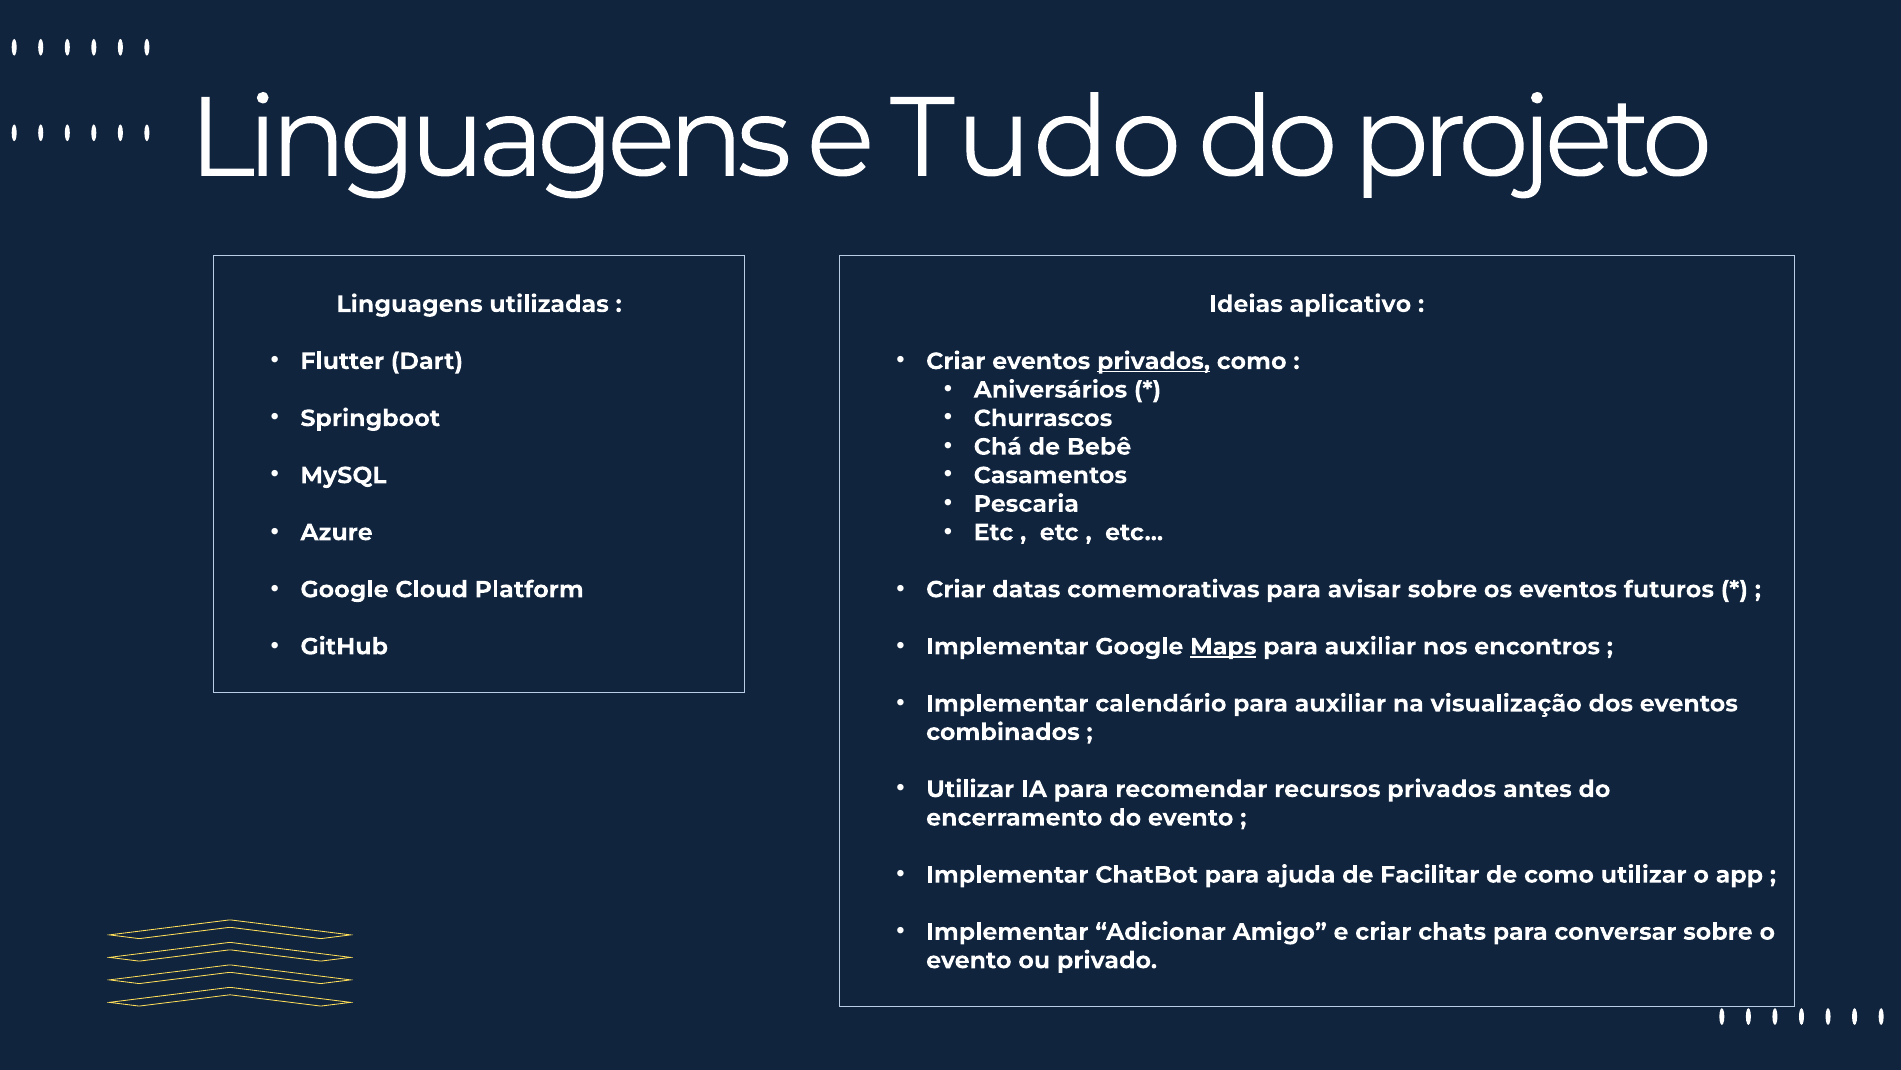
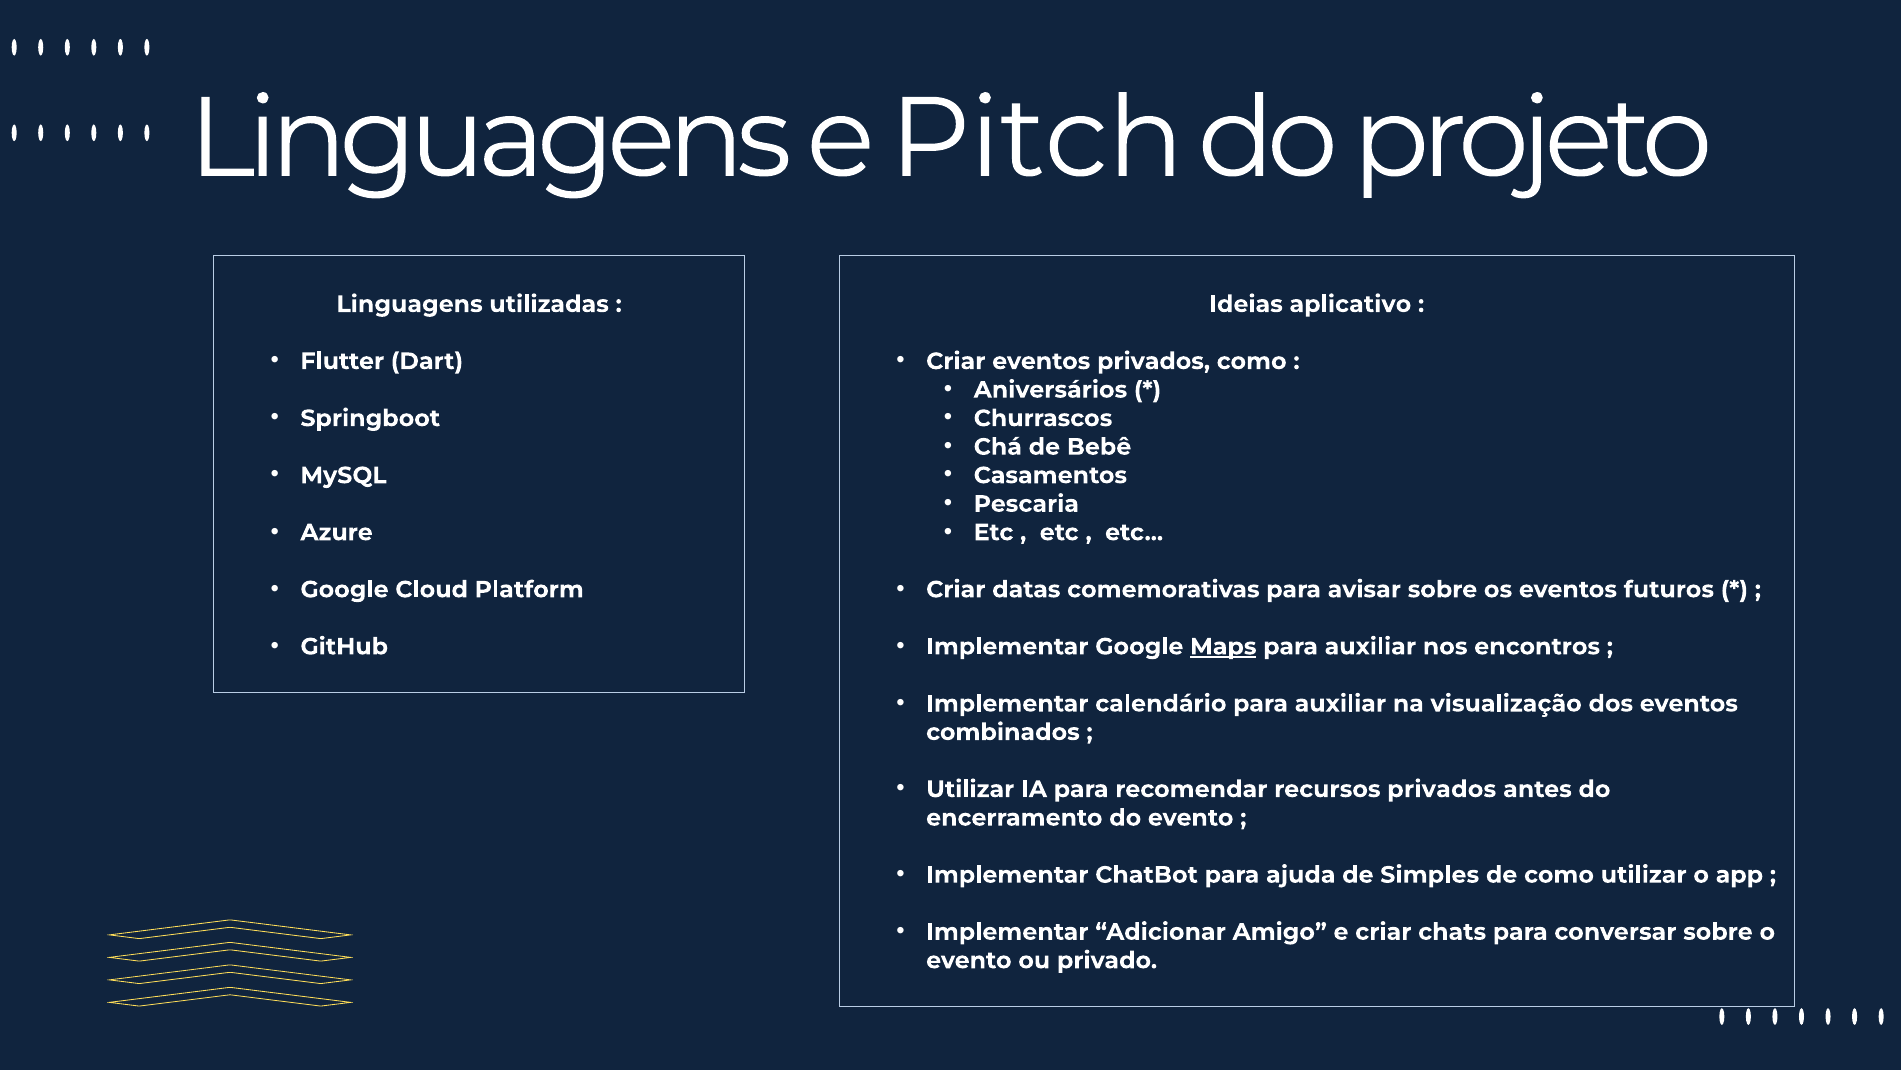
Tudo: Tudo -> Pitch (1037, 139)
privados underline: present -> none (1154, 361)
Facilitar: Facilitar -> Simples (1430, 874)
